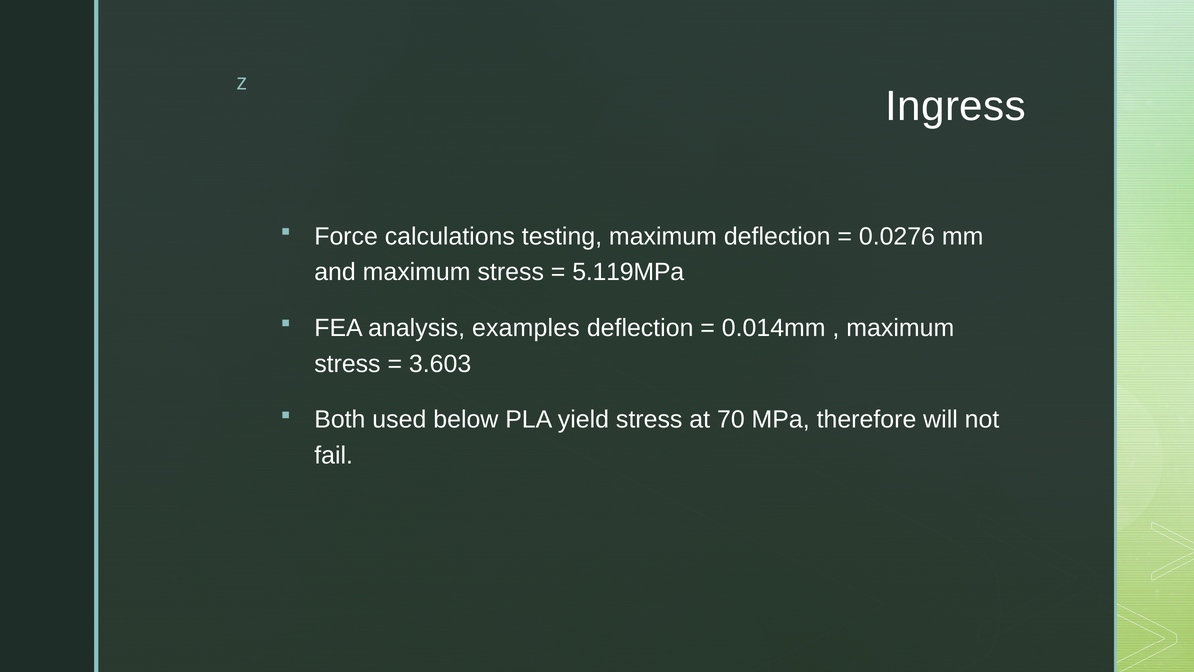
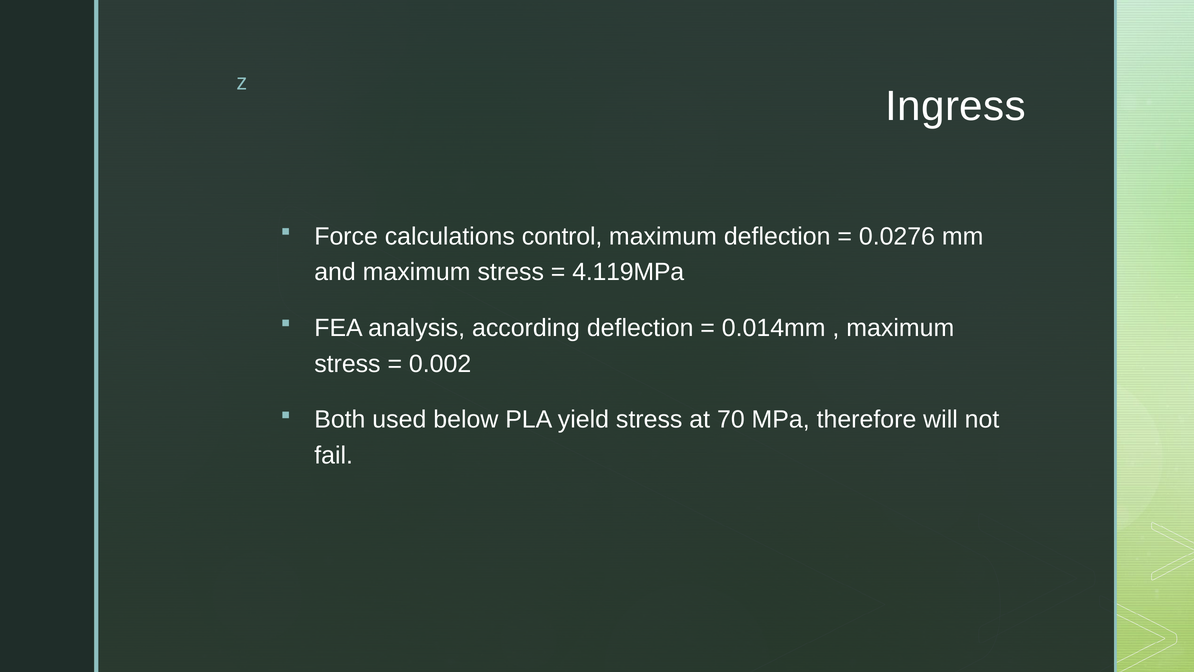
testing: testing -> control (562, 236)
5.119MPa: 5.119MPa -> 4.119MPa (628, 272)
examples: examples -> according (526, 328)
3.603: 3.603 -> 0.002 (440, 364)
